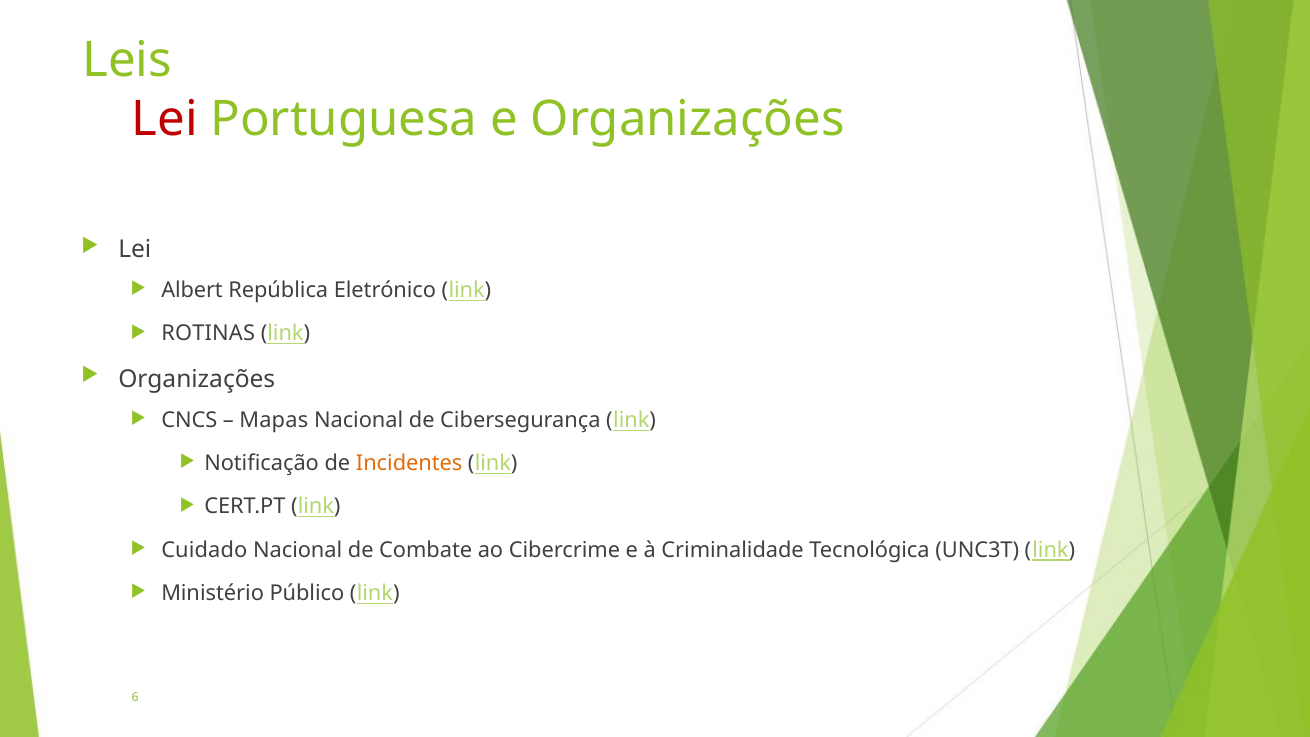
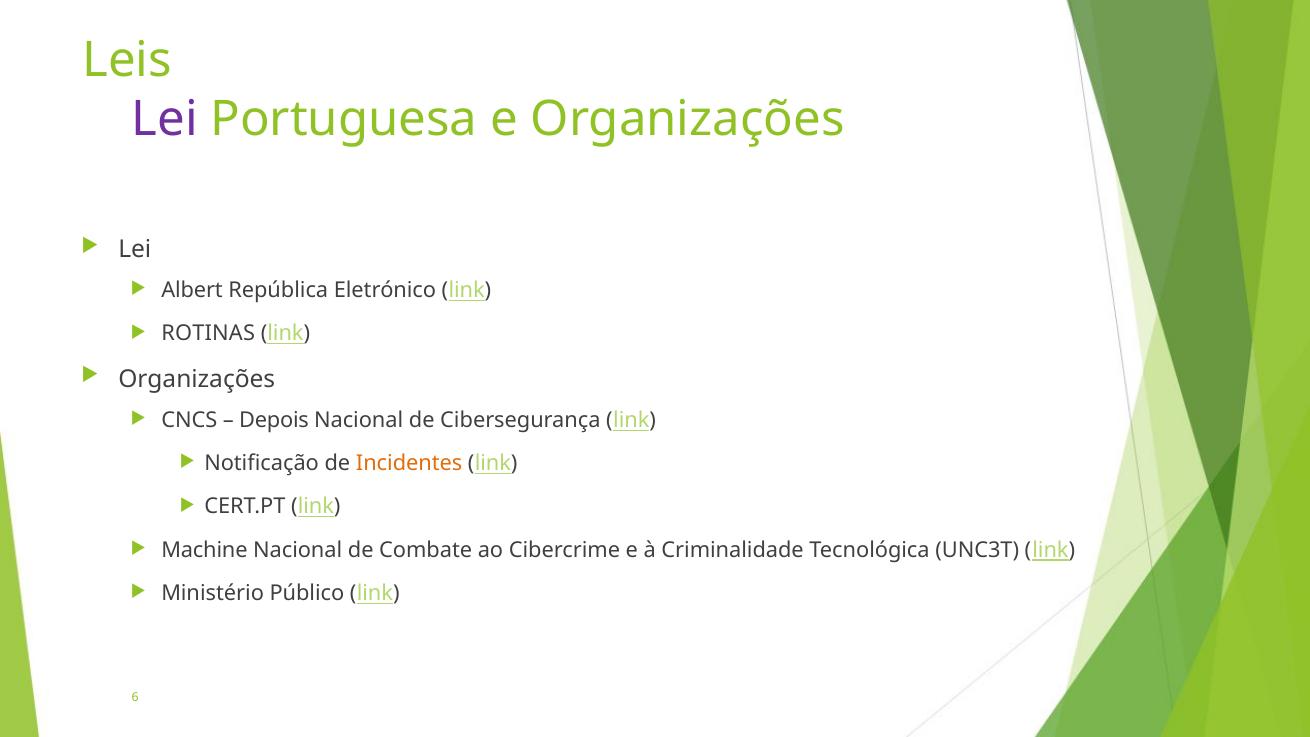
Lei colour: red -> purple (165, 119)
Mapas: Mapas -> Depois (274, 420)
Cuidado: Cuidado -> Machine (204, 550)
